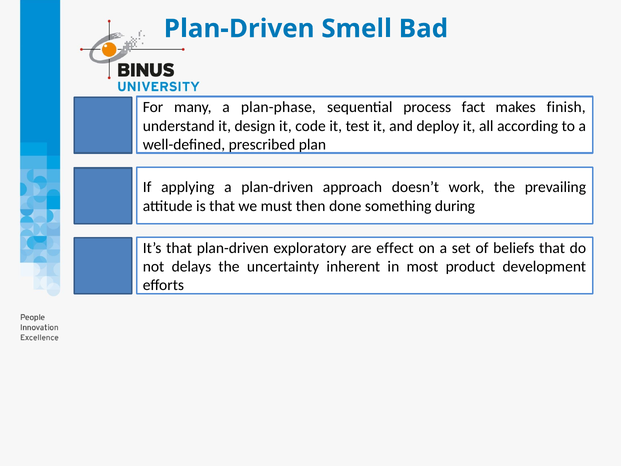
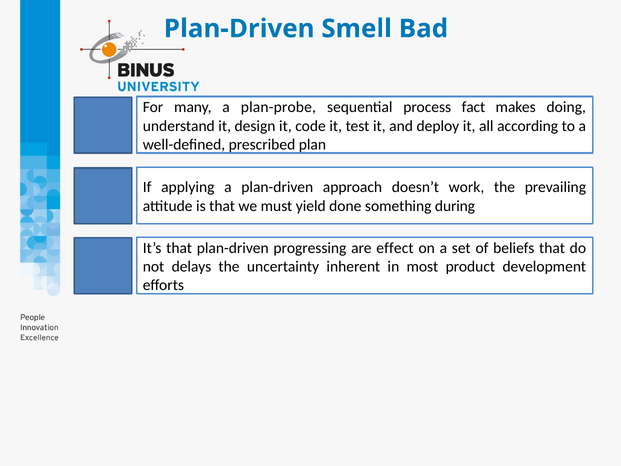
plan-phase: plan-phase -> plan-probe (278, 107)
finish: finish -> doing (566, 107)
then: then -> yield (311, 206)
exploratory: exploratory -> progressing (310, 248)
